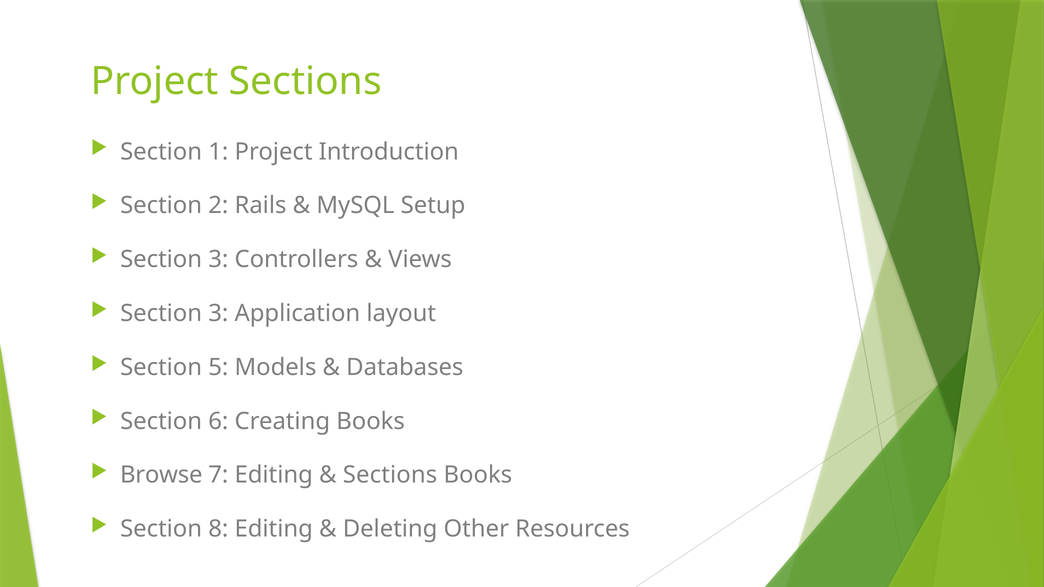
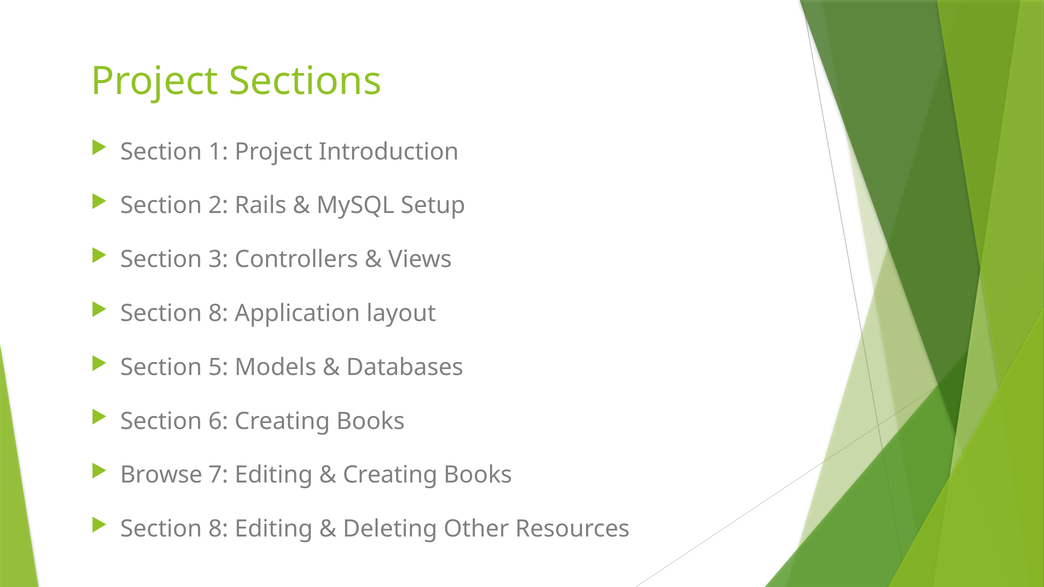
3: 3 -> 8 (218, 314)
Sections: Sections -> Creating (390, 475)
